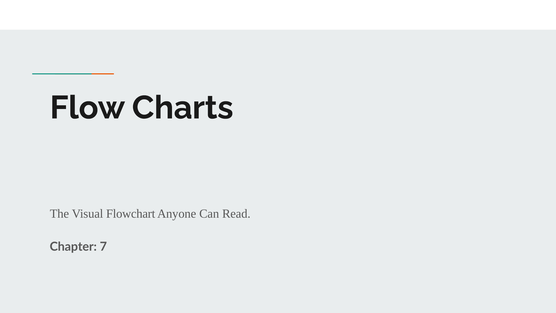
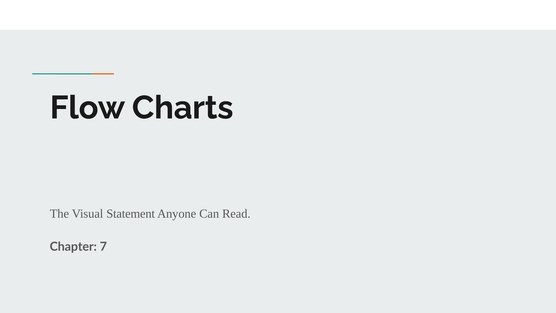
Flowchart: Flowchart -> Statement (131, 214)
